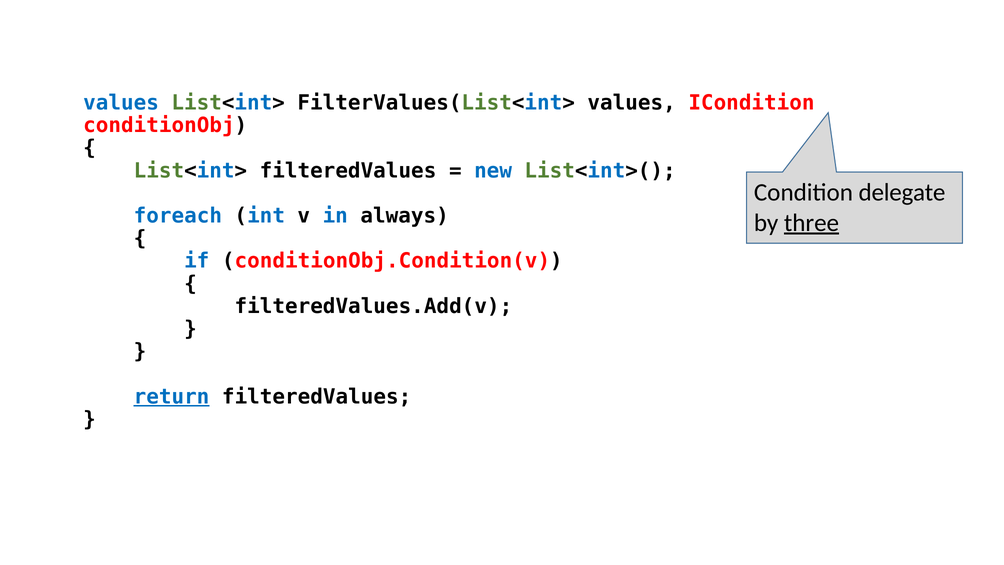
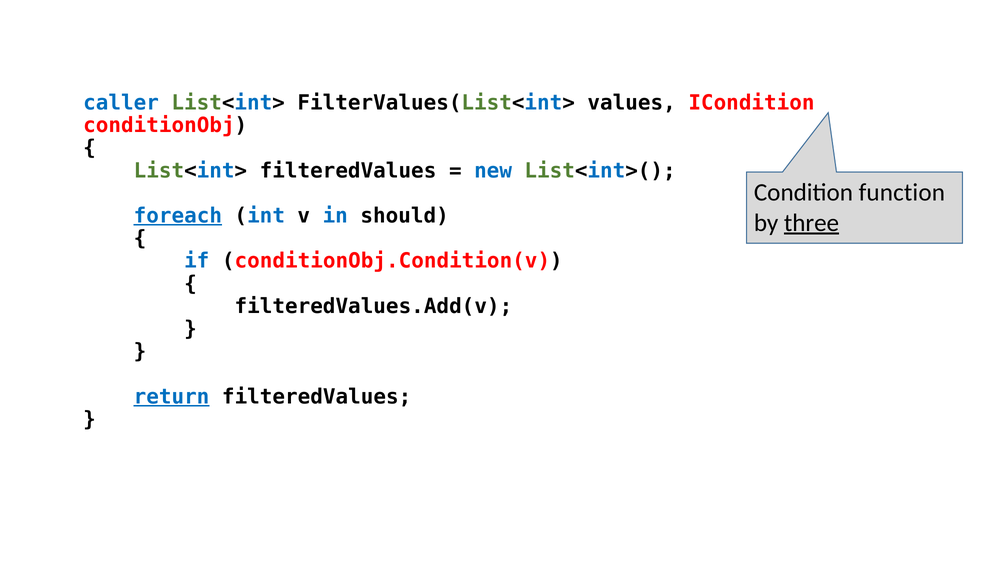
values: values -> caller (121, 103)
delegate: delegate -> function (902, 193)
foreach underline: none -> present (178, 216)
always: always -> should (405, 216)
